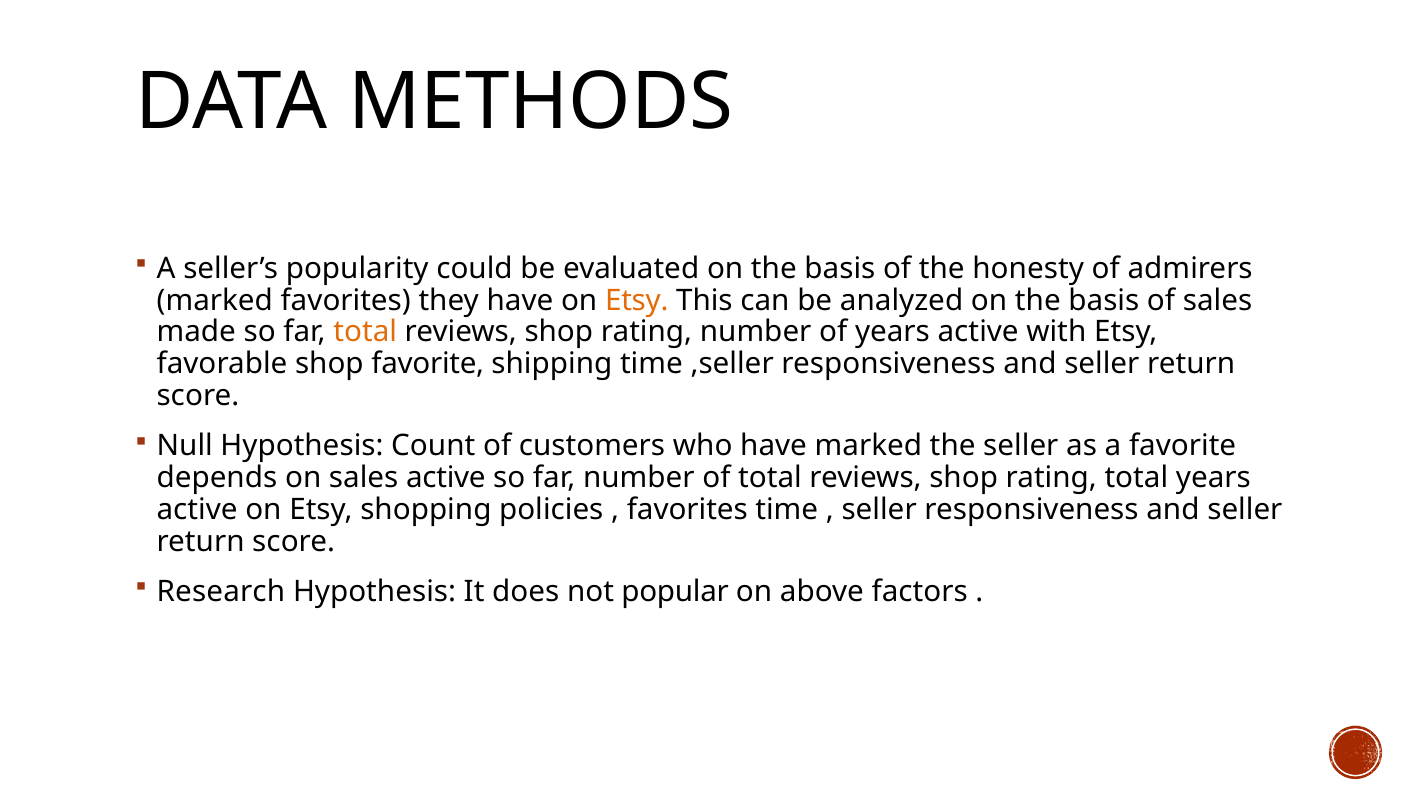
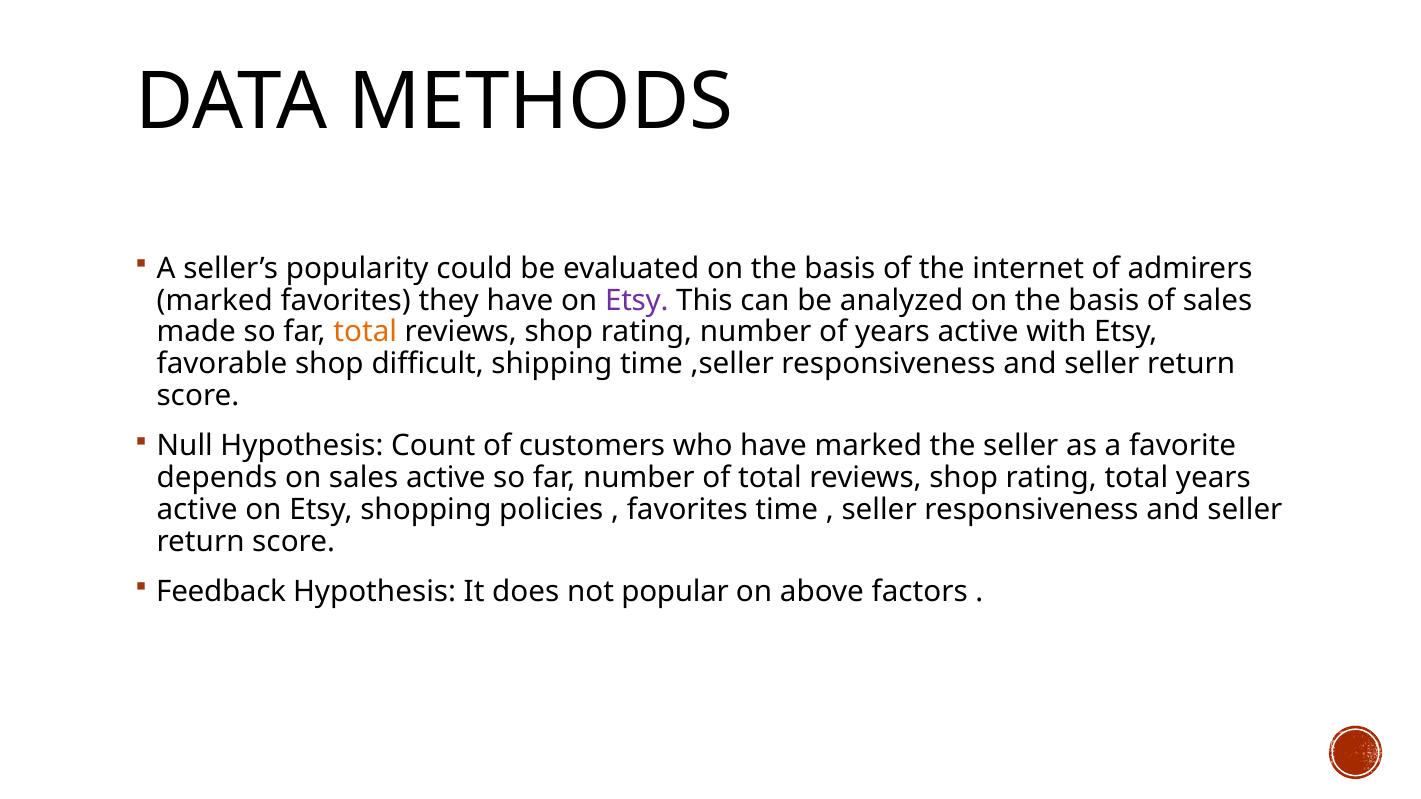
honesty: honesty -> internet (1028, 268)
Etsy colour: orange -> purple (637, 300)
shop favorite: favorite -> difficult (428, 364)
Research: Research -> Feedback (221, 592)
